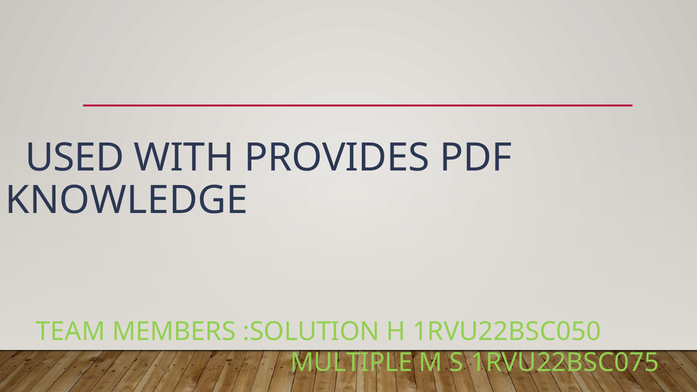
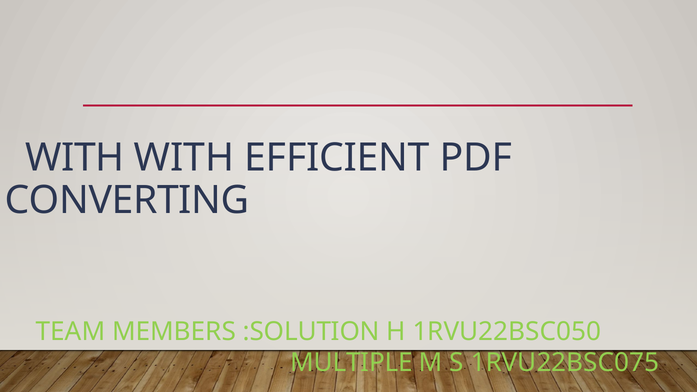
USED: USED -> WITH (75, 158)
PROVIDES: PROVIDES -> EFFICIENT (337, 158)
KNOWLEDGE: KNOWLEDGE -> CONVERTING (127, 200)
